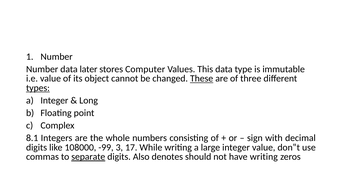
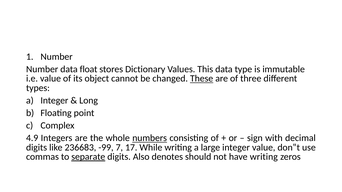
later: later -> float (89, 69)
Computer: Computer -> Dictionary (145, 69)
types underline: present -> none (38, 88)
8.1: 8.1 -> 4.9 (32, 138)
numbers underline: none -> present (150, 138)
108000: 108000 -> 236683 (80, 148)
3: 3 -> 7 (119, 148)
